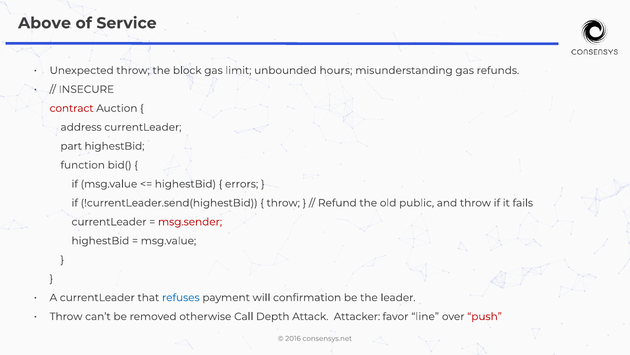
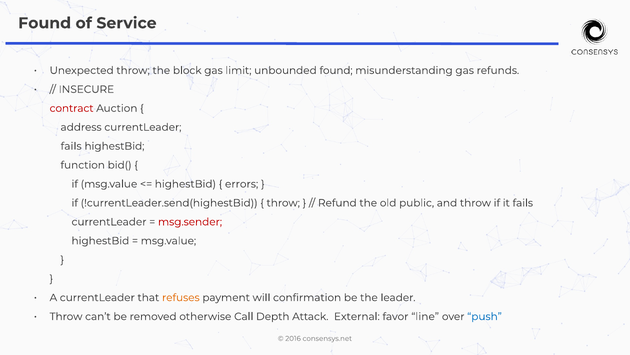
Above: Above -> Found (45, 23)
unbounded hours: hours -> found (336, 70)
part: part -> fails (71, 146)
refuses colour: blue -> orange (181, 297)
Attacker: Attacker -> External (357, 316)
push colour: red -> blue (484, 316)
